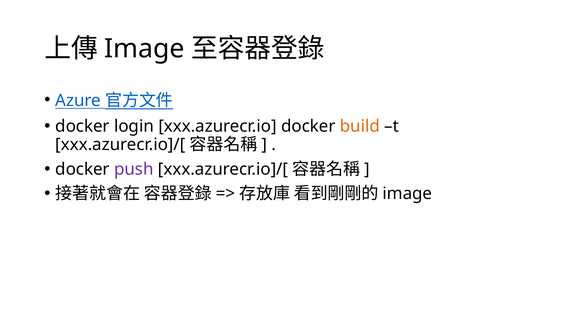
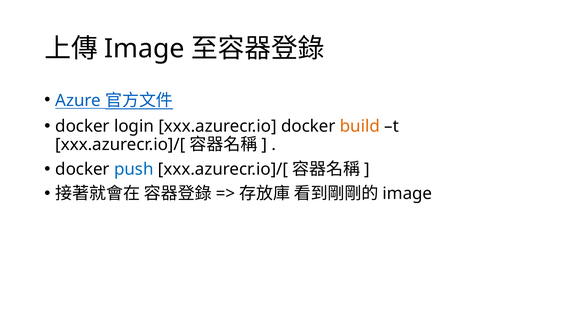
push colour: purple -> blue (134, 169)
